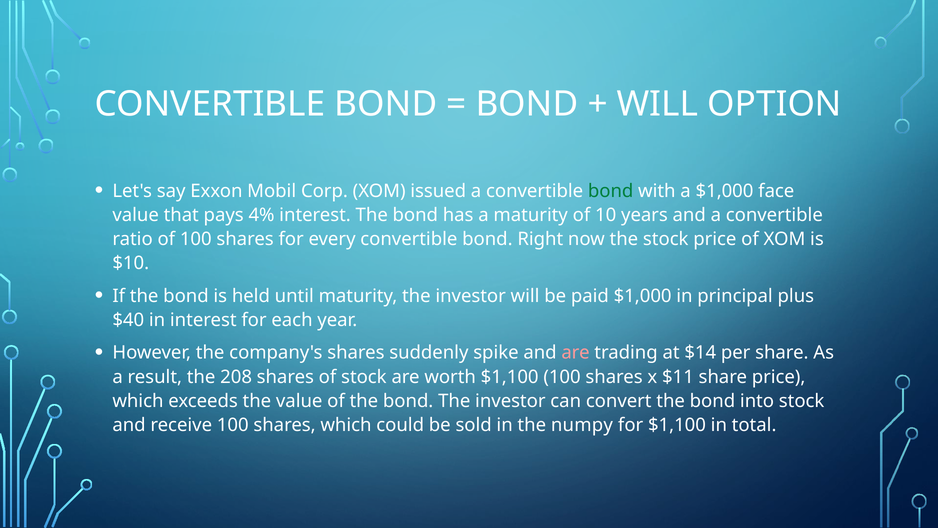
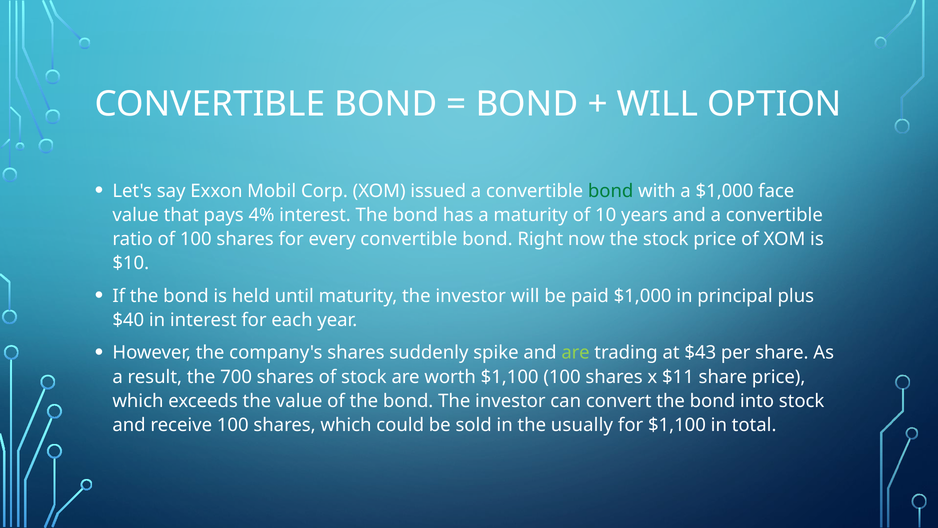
are colour: pink -> light green (576, 353)
$14: $14 -> $43 (700, 353)
208: 208 -> 700 (236, 377)
numpy: numpy -> usually (582, 425)
